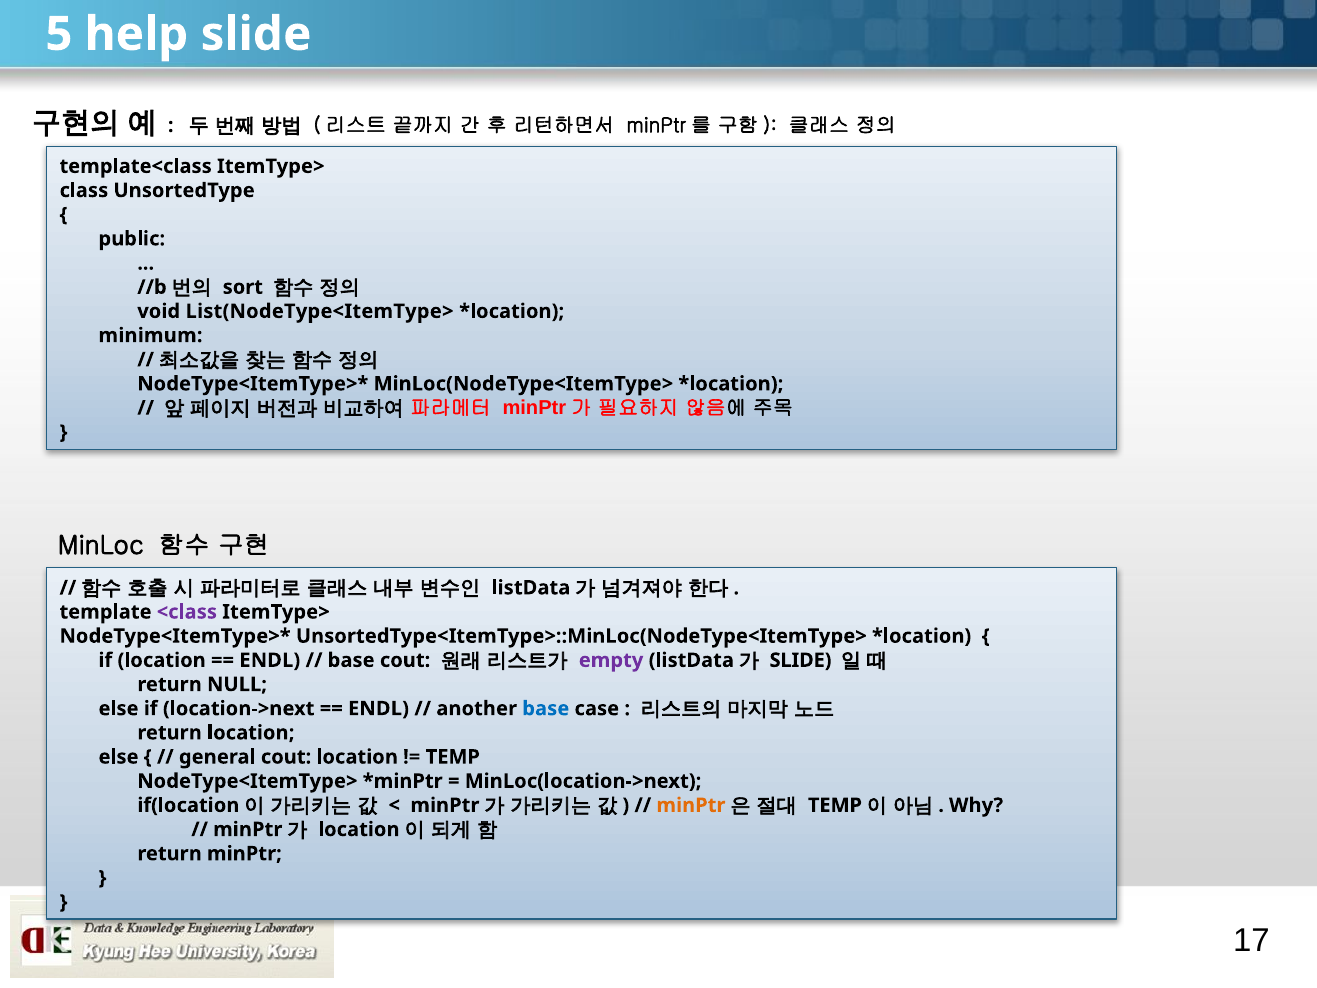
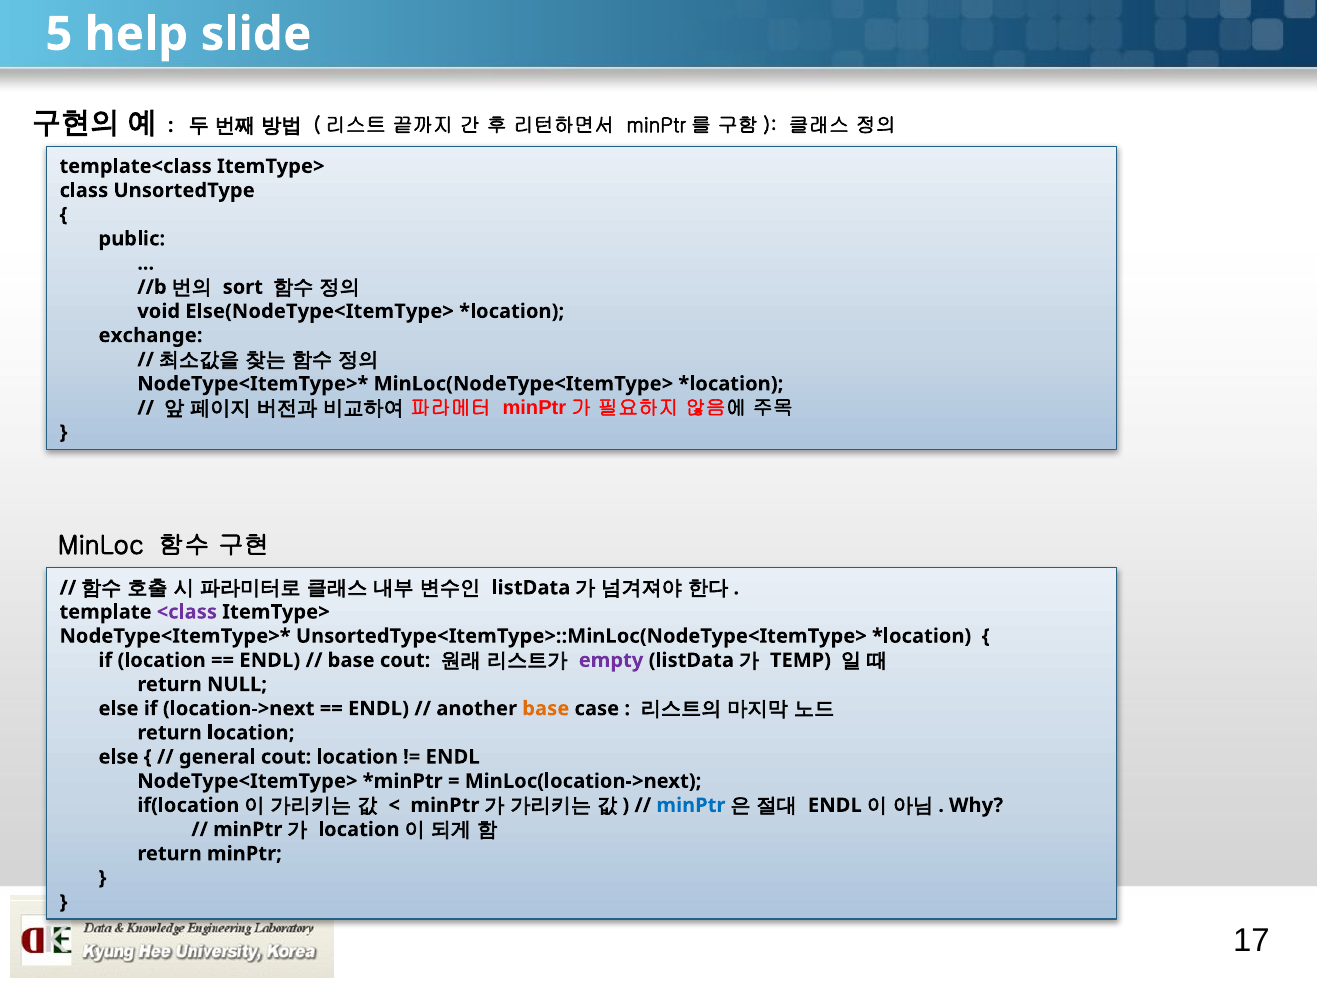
List(NodeType<ItemType>: List(NodeType<ItemType> -> Else(NodeType<ItemType> (320, 311)
minimum: minimum -> exchange (151, 335)
SLIDE: SLIDE -> TEMP (800, 660)
base colour: blue -> orange (546, 708)
TEMP: TEMP -> ENDL (453, 757)
minPtr colour: orange -> blue (691, 805)
TEMP: TEMP -> ENDL (835, 805)
